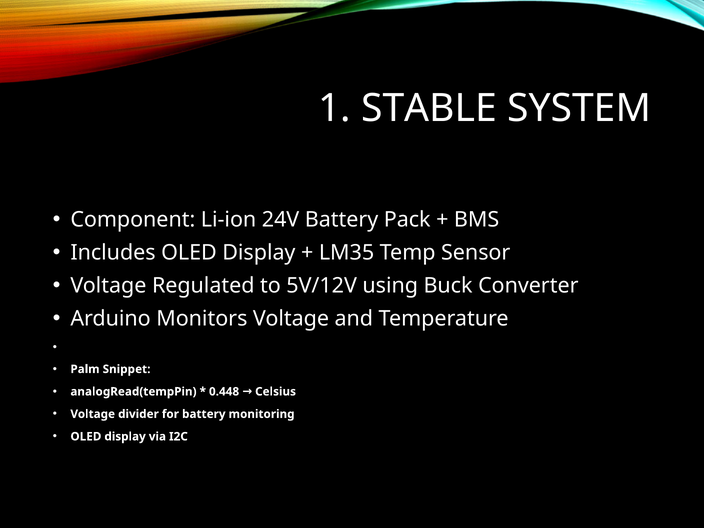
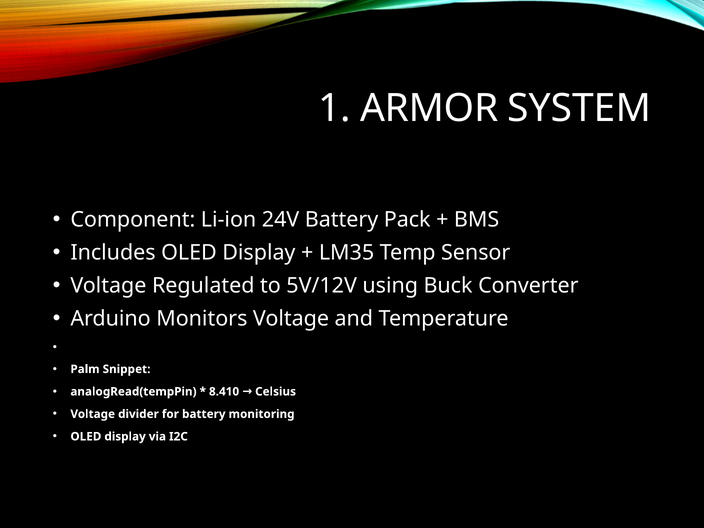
STABLE: STABLE -> ARMOR (429, 108)
0.448: 0.448 -> 8.410 (224, 392)
